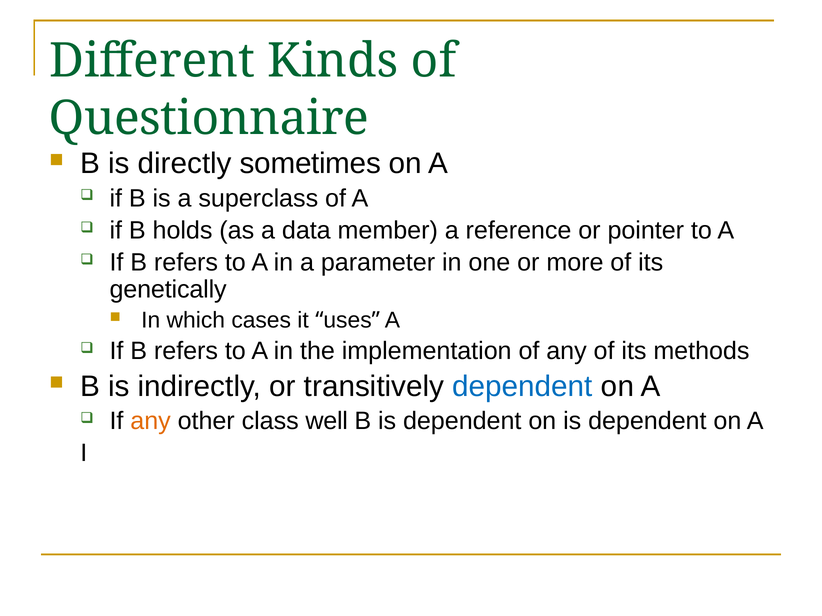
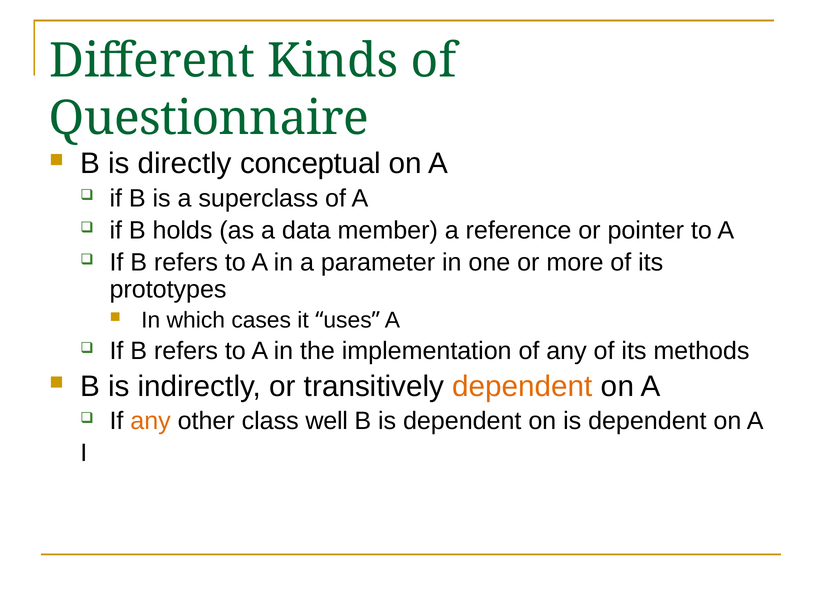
sometimes: sometimes -> conceptual (310, 164)
genetically: genetically -> prototypes (168, 290)
dependent colour: blue -> orange (523, 387)
